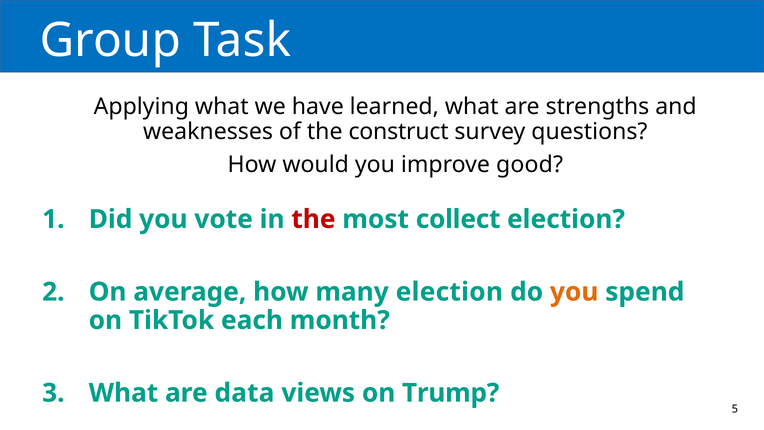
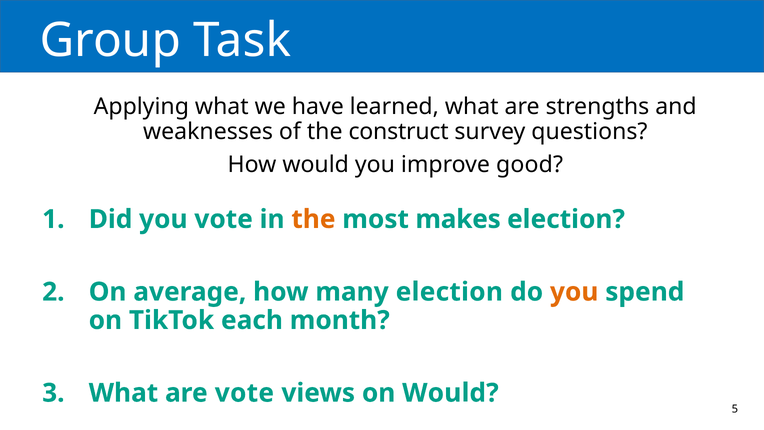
the colour: red -> orange (313, 219)
collect: collect -> makes (458, 219)
are data: data -> vote (244, 393)
on Trump: Trump -> Would (450, 393)
